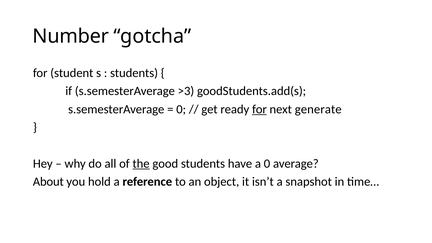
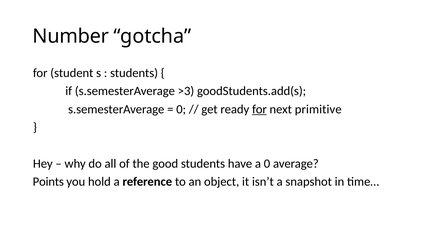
generate: generate -> primitive (318, 109)
the underline: present -> none (141, 164)
About: About -> Points (48, 182)
